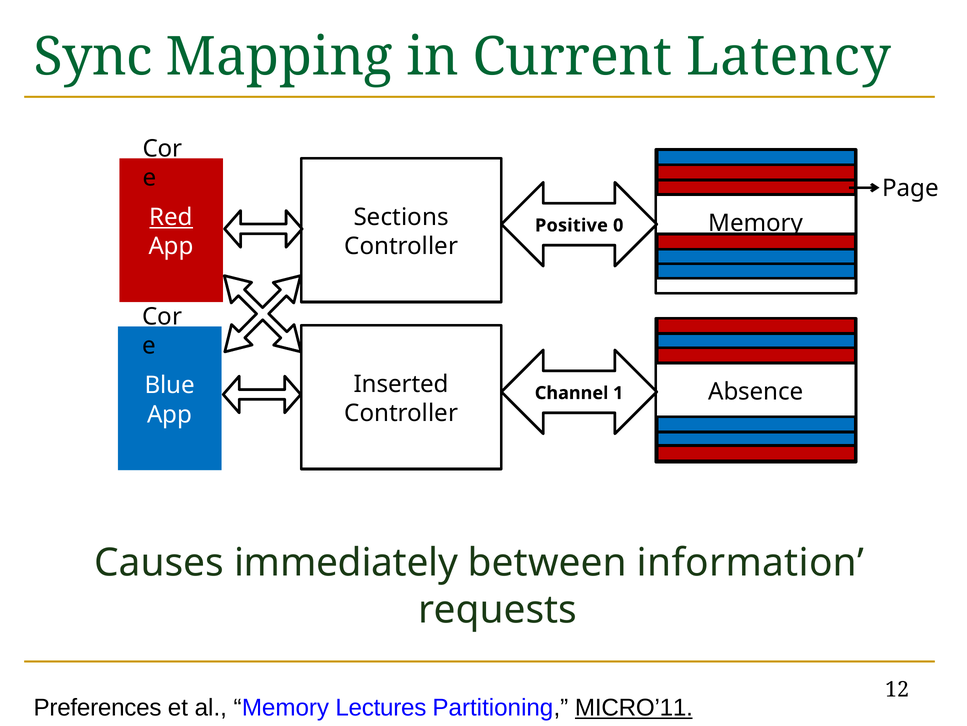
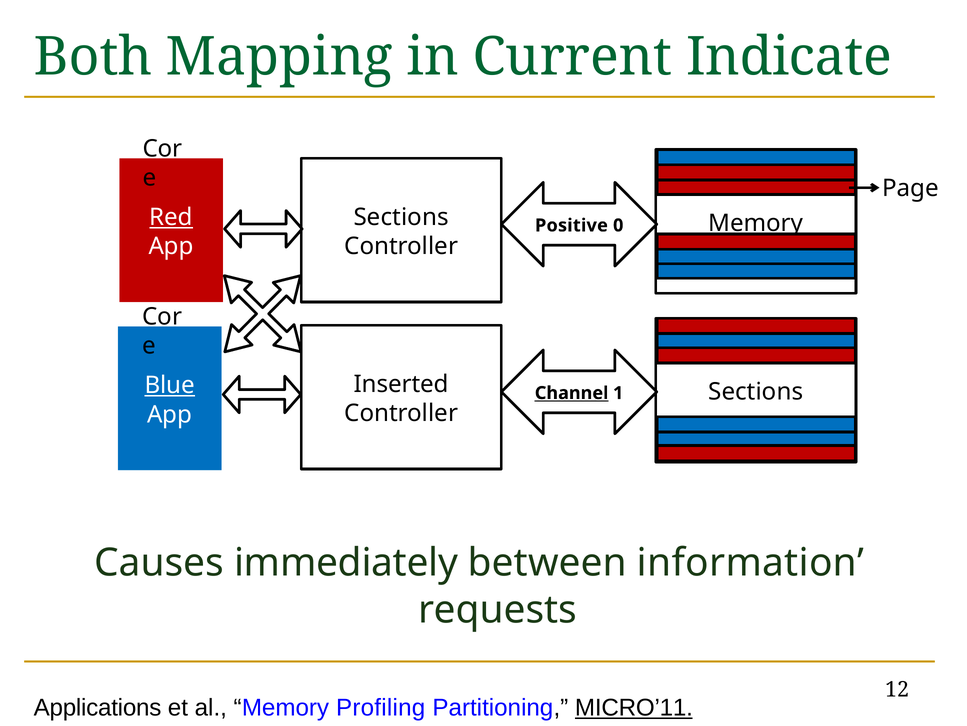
Sync: Sync -> Both (93, 57)
Latency: Latency -> Indicate (789, 57)
Blue underline: none -> present (170, 385)
Absence: Absence -> Sections (756, 391)
Channel underline: none -> present (572, 393)
Preferences: Preferences -> Applications (98, 707)
Lectures: Lectures -> Profiling (381, 707)
